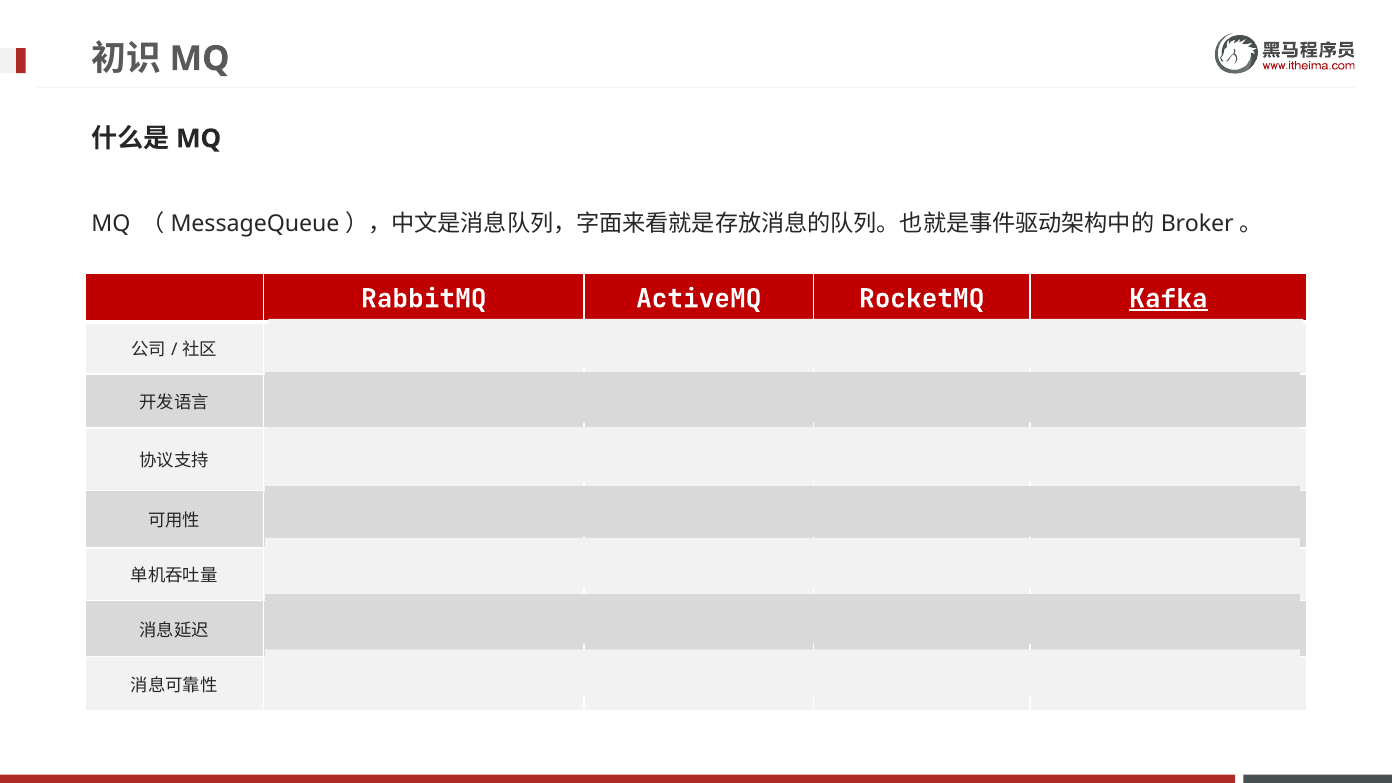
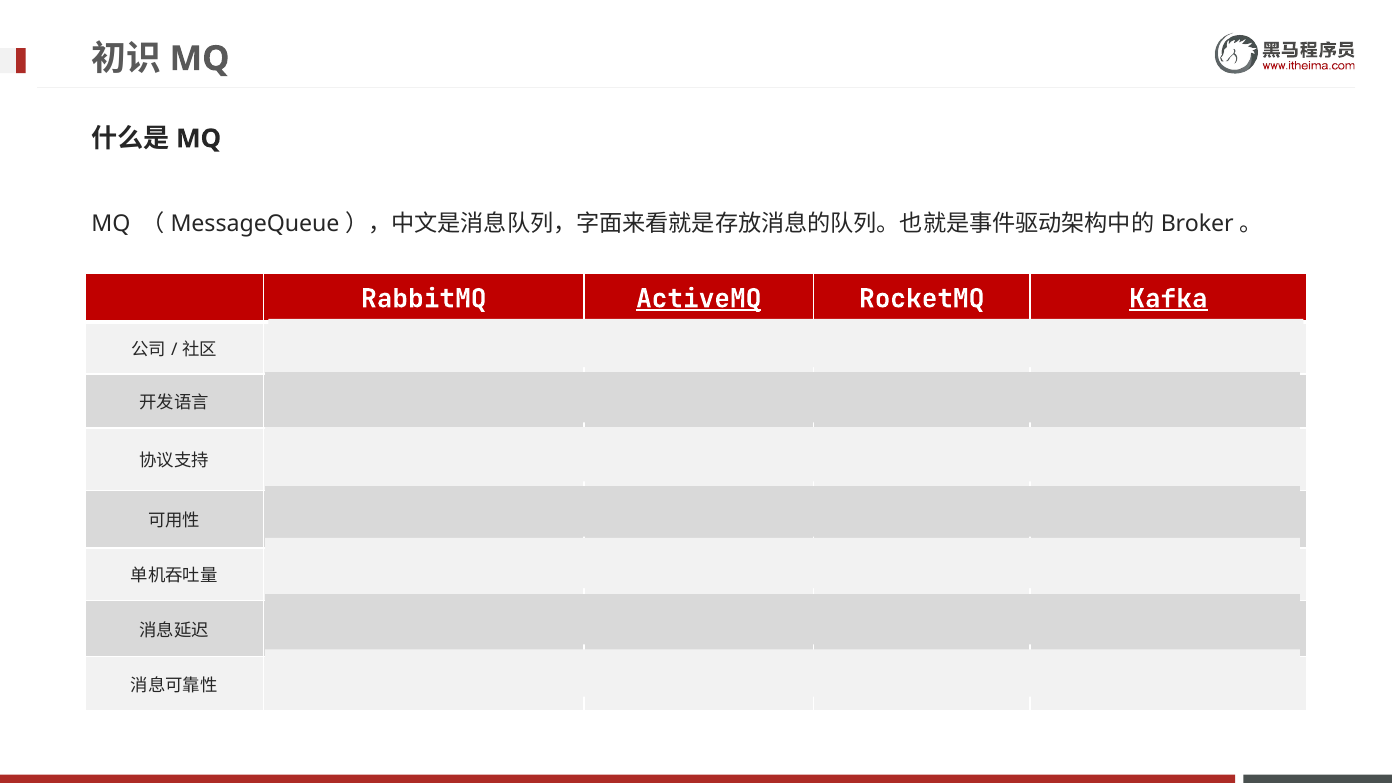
ActiveMQ underline: none -> present (699, 299)
